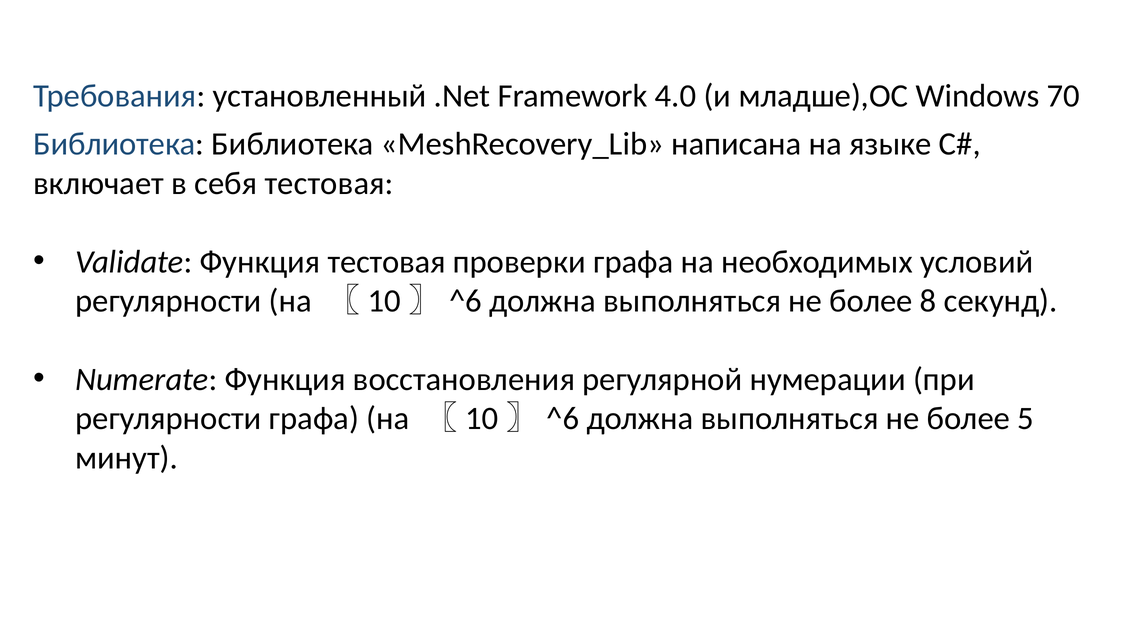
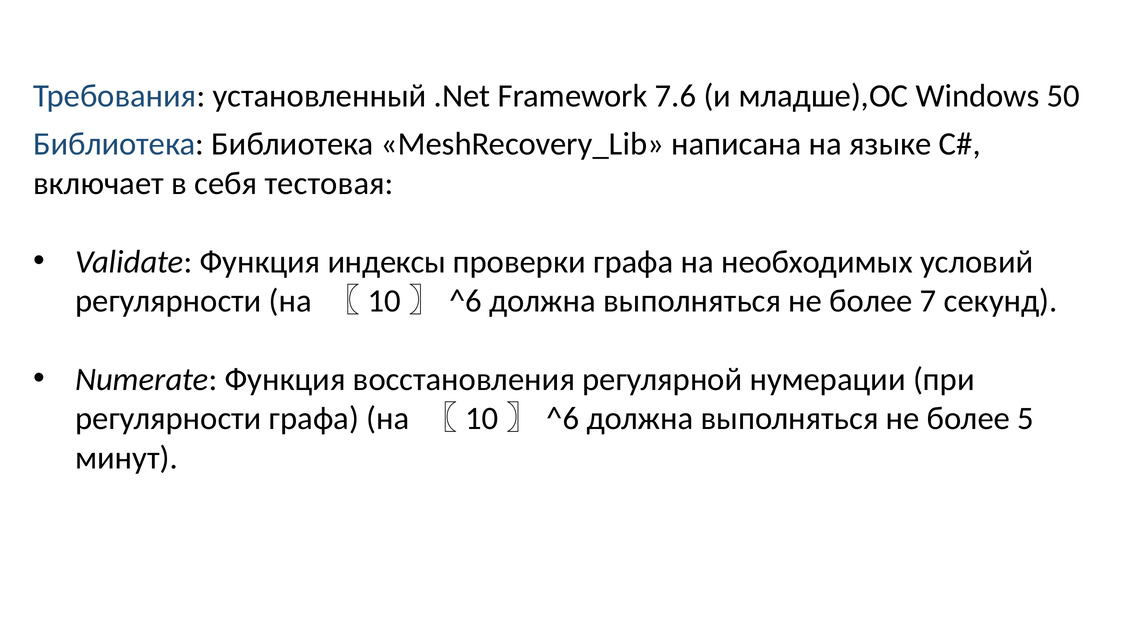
4.0: 4.0 -> 7.6 (676, 96)
70: 70 -> 50 (1063, 96)
Функция тестовая: тестовая -> индексы (387, 262)
8: 8 -> 7 (928, 301)
